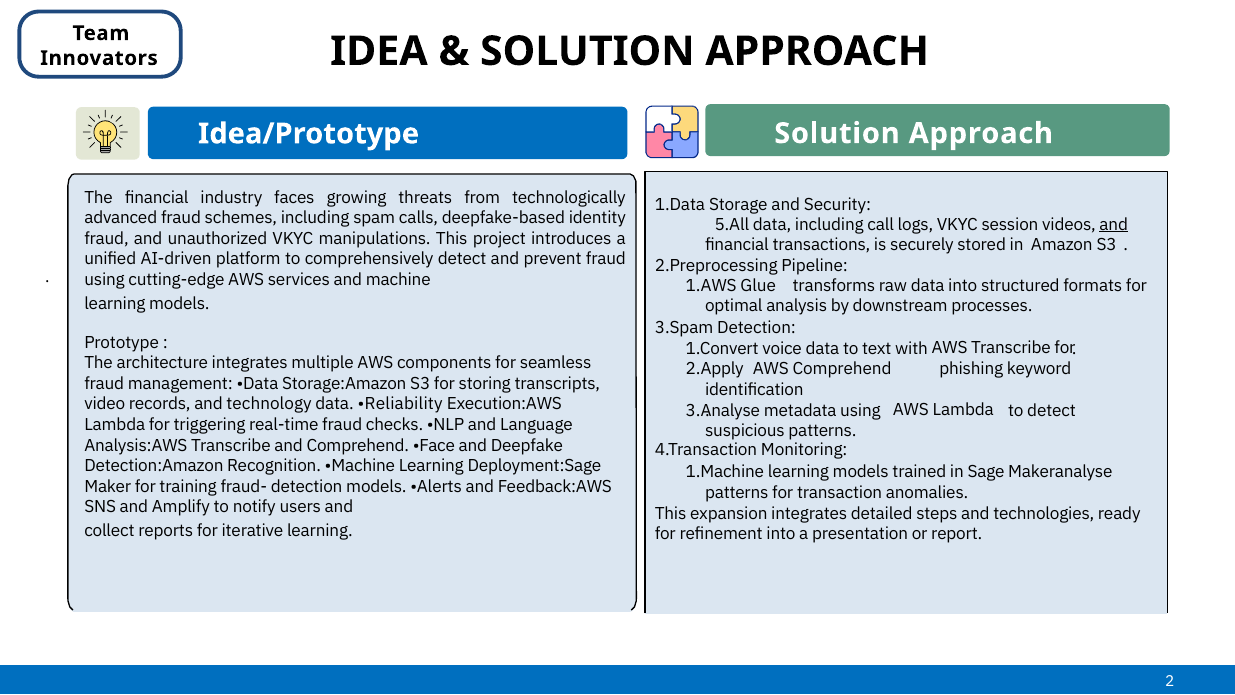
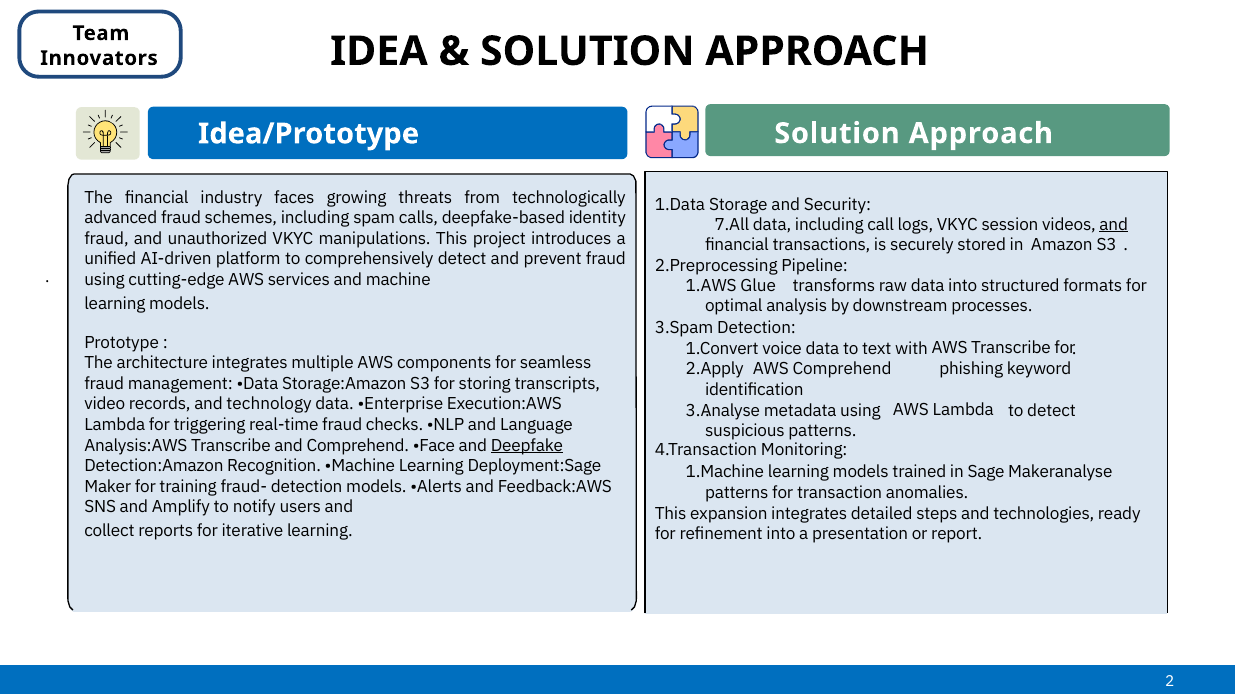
5.All: 5.All -> 7.All (732, 224)
Reliability: Reliability -> Enterprise (400, 404)
Deepfake underline: none -> present (527, 445)
